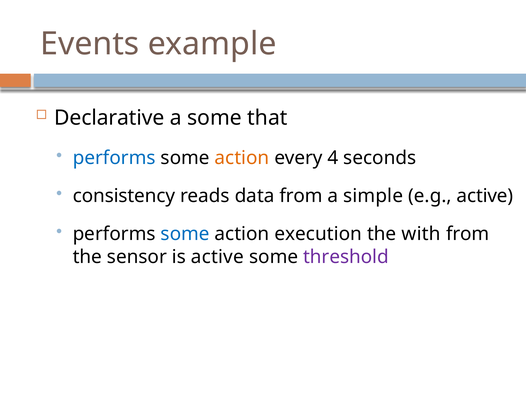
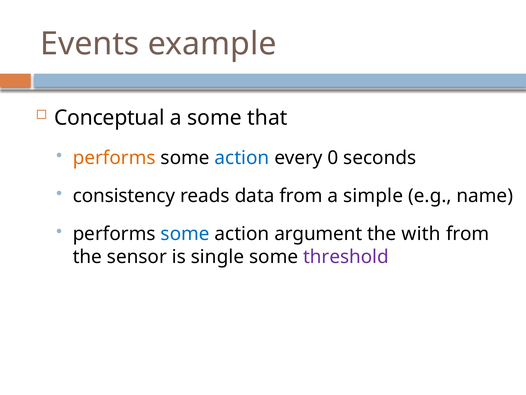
Declarative: Declarative -> Conceptual (109, 118)
performs colour: blue -> orange (114, 158)
action colour: orange -> blue (242, 158)
4: 4 -> 0 (333, 158)
e.g active: active -> name (485, 196)
execution: execution -> argument (318, 234)
is active: active -> single (217, 257)
